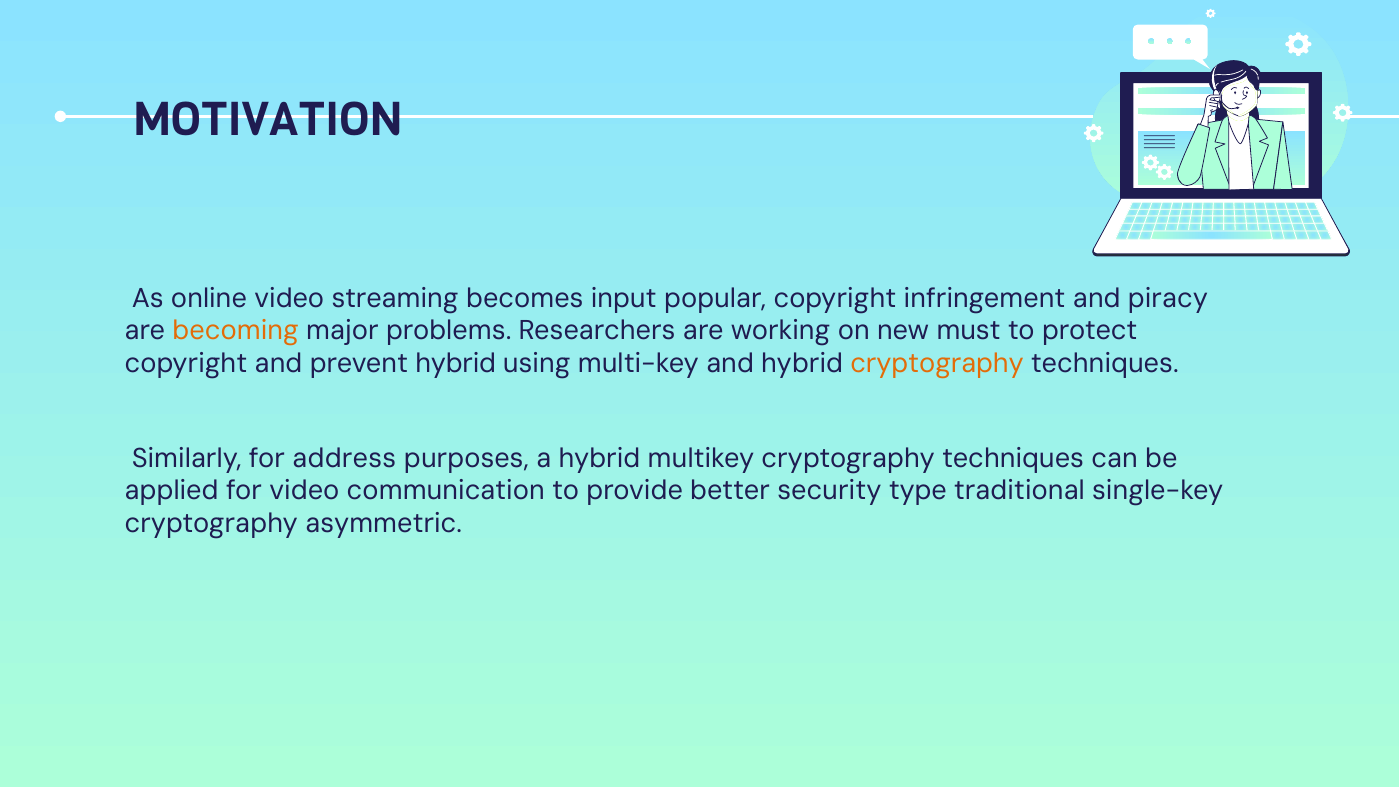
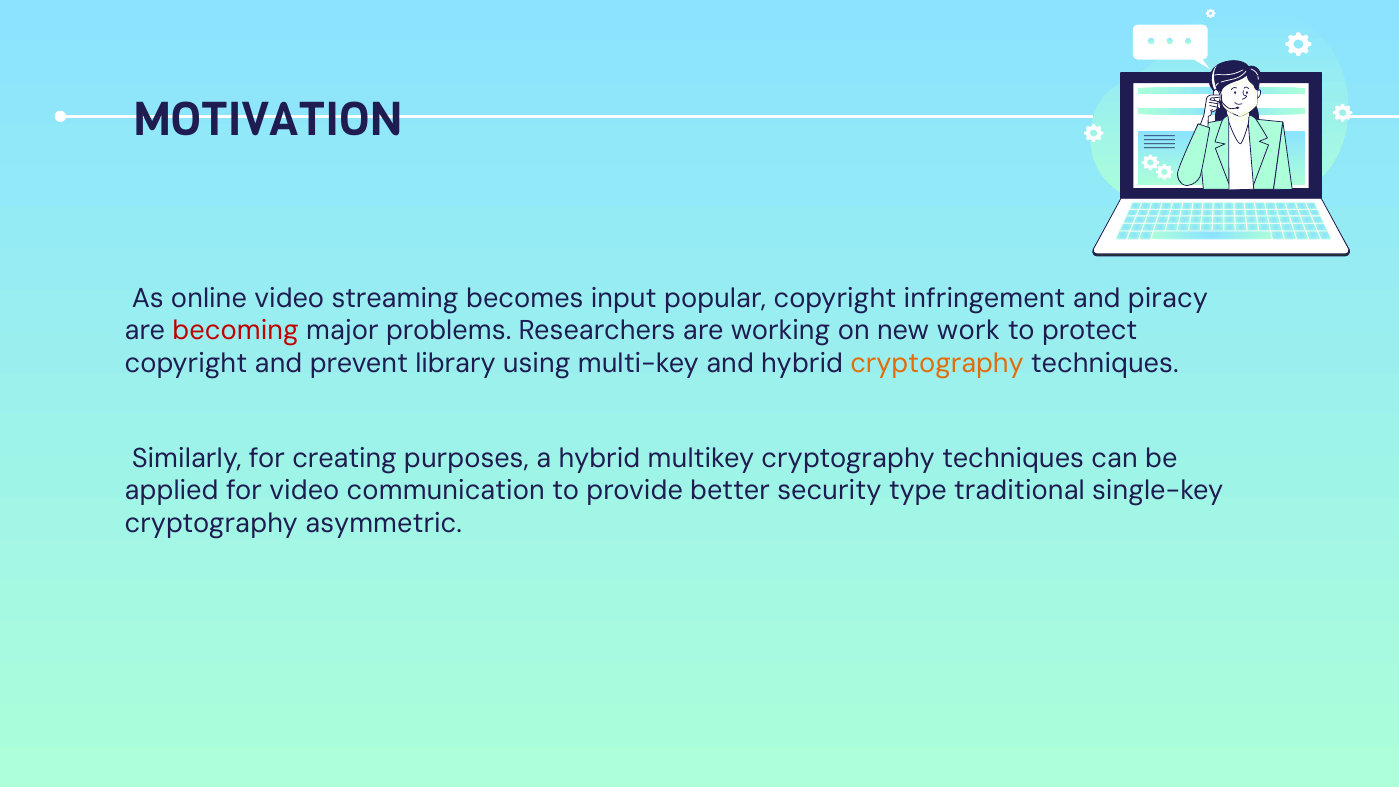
becoming colour: orange -> red (236, 331)
must: must -> work (968, 331)
prevent hybrid: hybrid -> library (456, 363)
address: address -> creating (345, 458)
